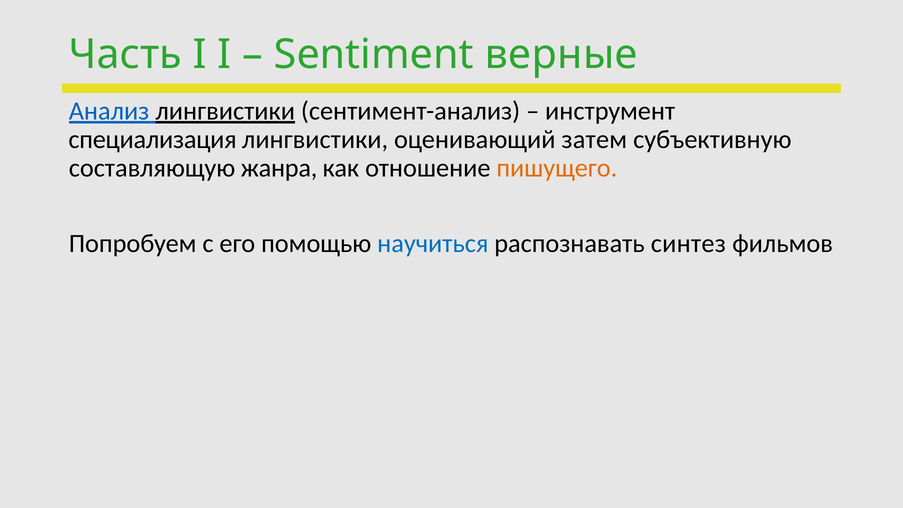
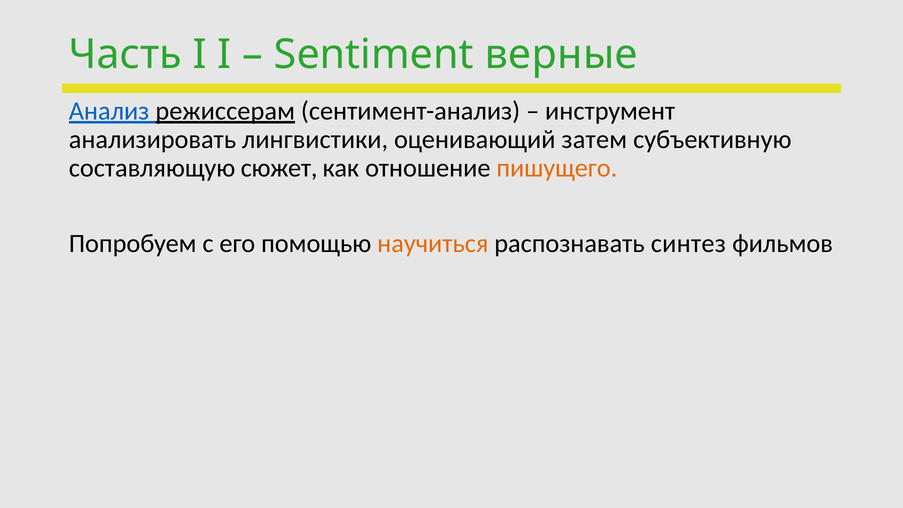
Анализ лингвистики: лингвистики -> режиссерам (225, 111)
специализация: специализация -> анализировать (152, 140)
жанра: жанра -> сюжет (279, 168)
научиться colour: blue -> orange (433, 244)
